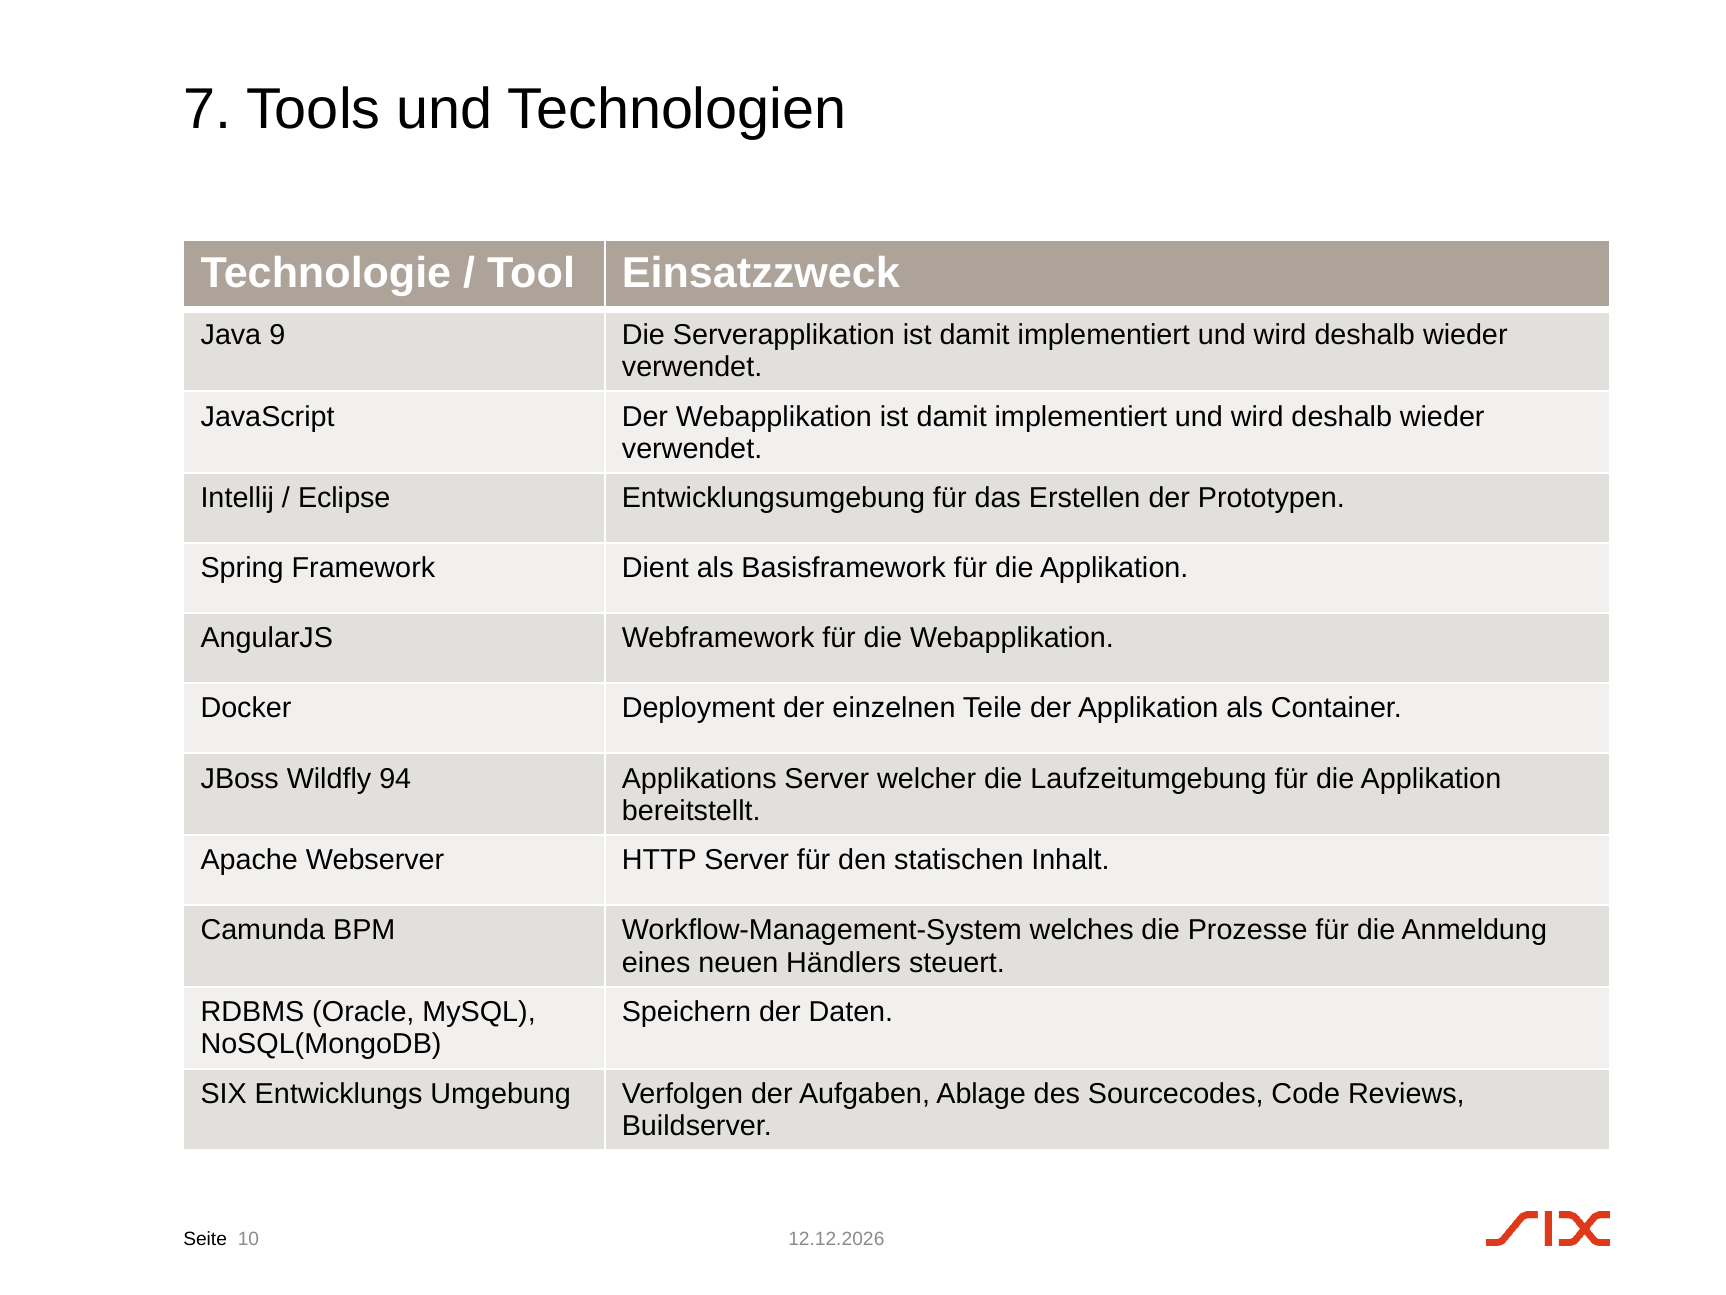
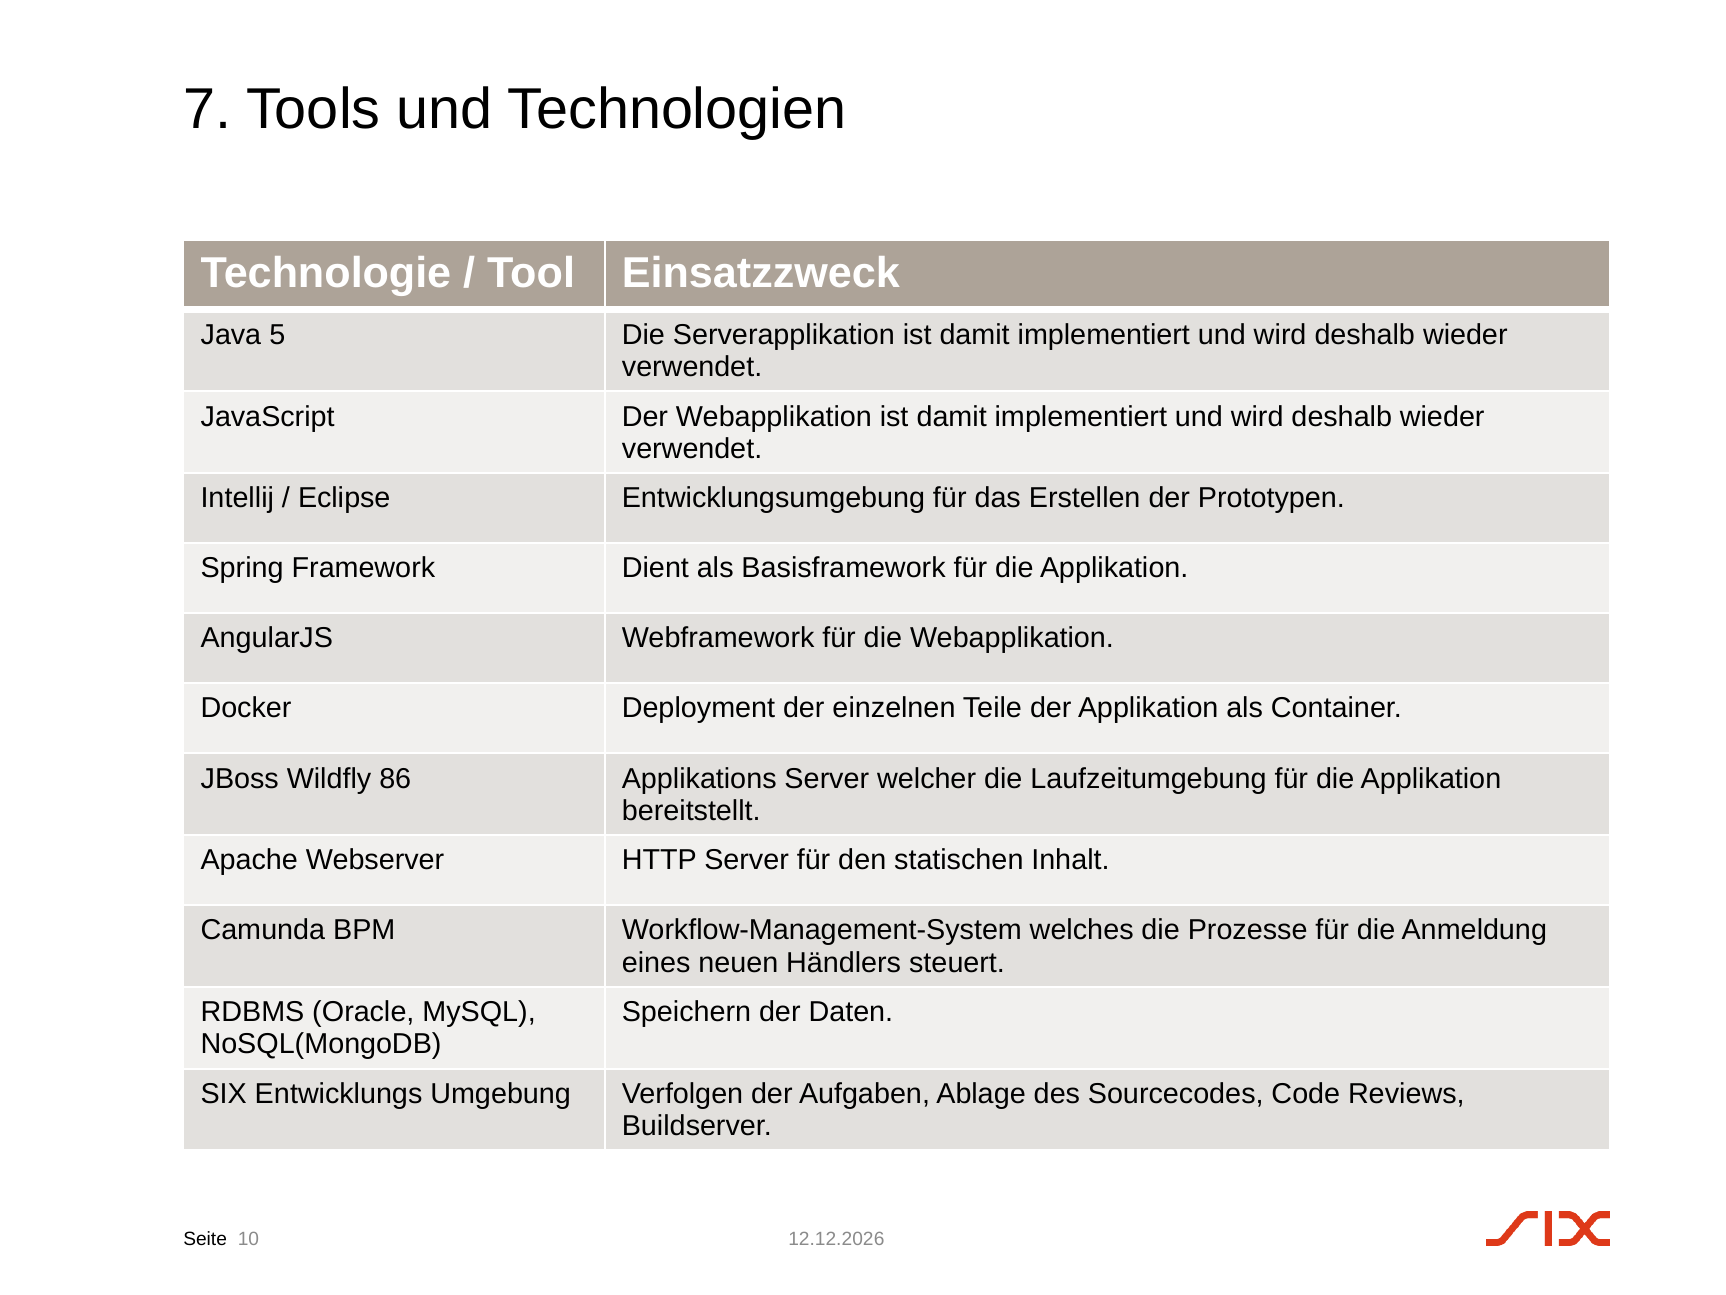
9: 9 -> 5 (277, 335)
94: 94 -> 86 (395, 778)
